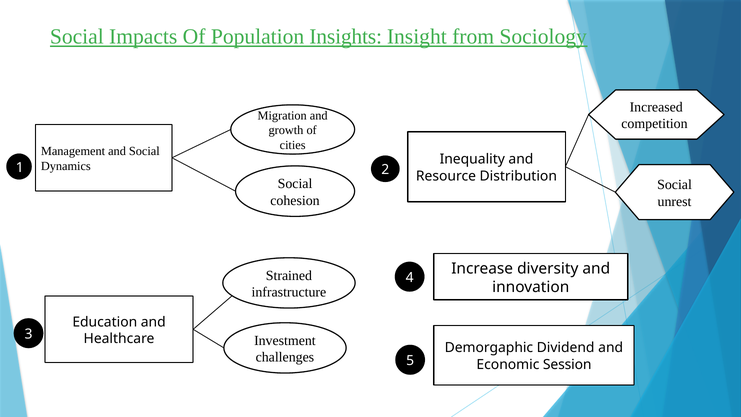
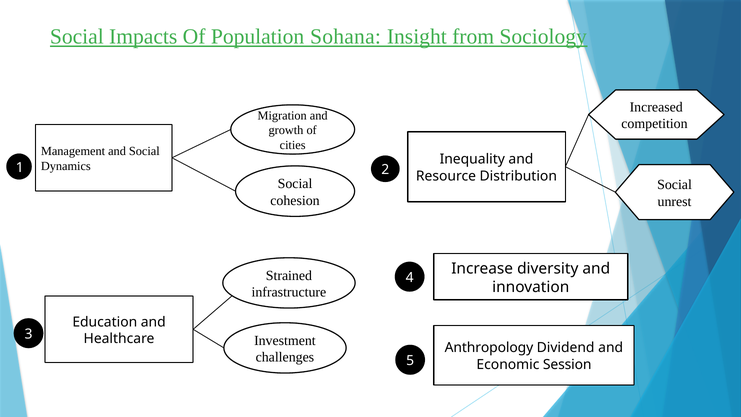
Insights: Insights -> Sohana (345, 37)
Demorgaphic: Demorgaphic -> Anthropology (489, 348)
